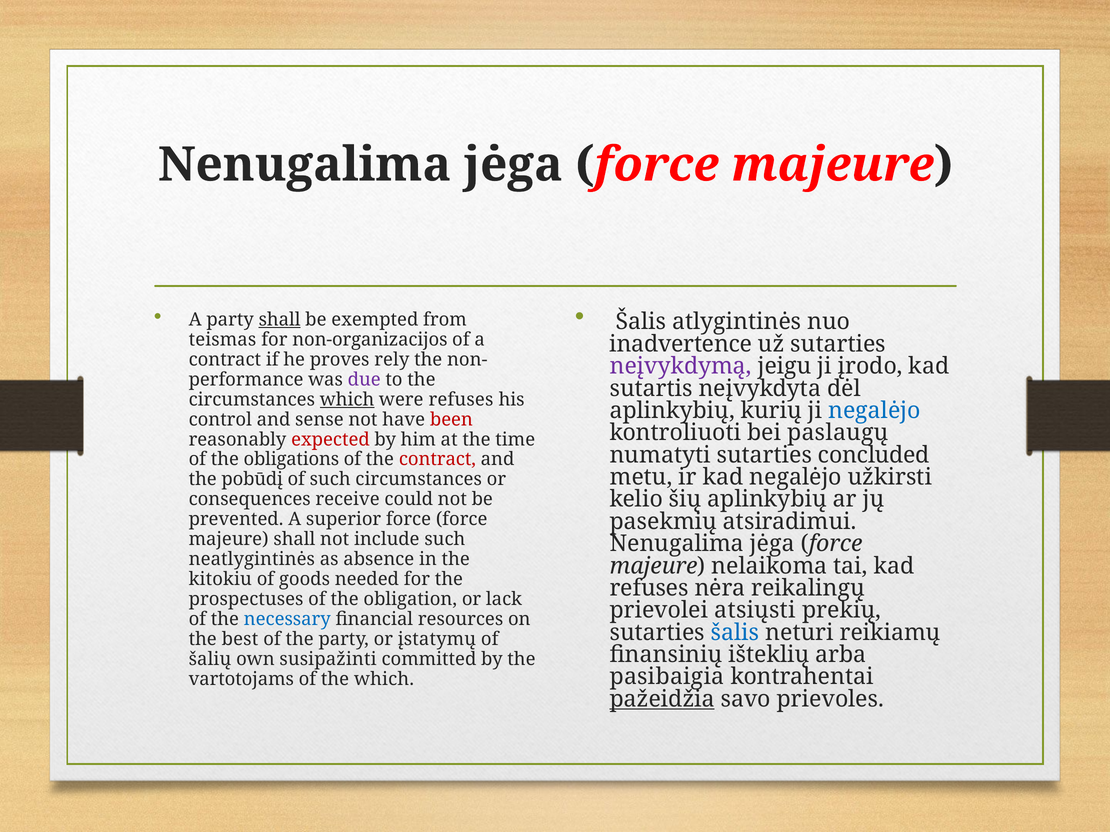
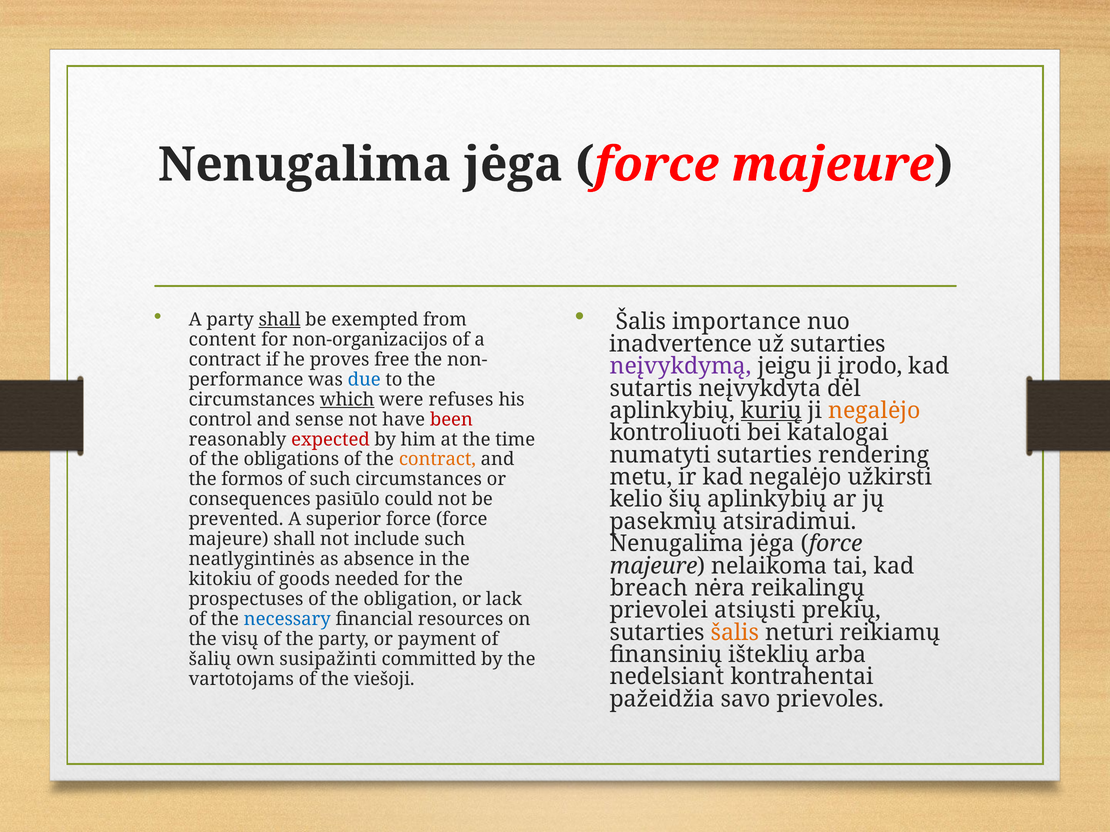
atlygintinės: atlygintinės -> importance (737, 322)
teismas: teismas -> content (222, 340)
rely: rely -> free (392, 360)
due colour: purple -> blue (364, 380)
kurių underline: none -> present (771, 411)
negalėjo colour: blue -> orange (874, 411)
paslaugų: paslaugų -> katalogai (838, 433)
concluded: concluded -> rendering (874, 455)
contract colour: red -> orange (437, 460)
pobūdį: pobūdį -> formos (252, 480)
receive: receive -> pasiūlo (348, 500)
refuses: refuses -> breach (649, 588)
šalis colour: blue -> orange (735, 633)
best: best -> visų (240, 639)
įstatymų: įstatymų -> payment (437, 639)
pasibaigia: pasibaigia -> nedelsiant (667, 677)
the which: which -> viešoji (384, 679)
pažeidžia underline: present -> none (662, 699)
